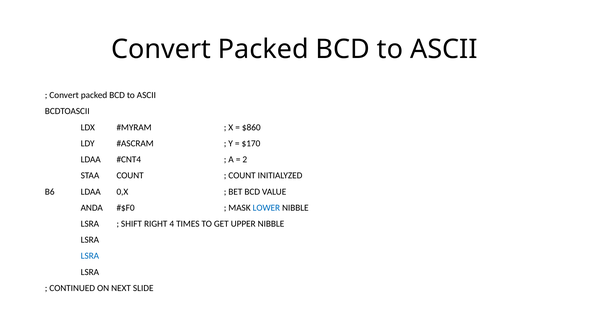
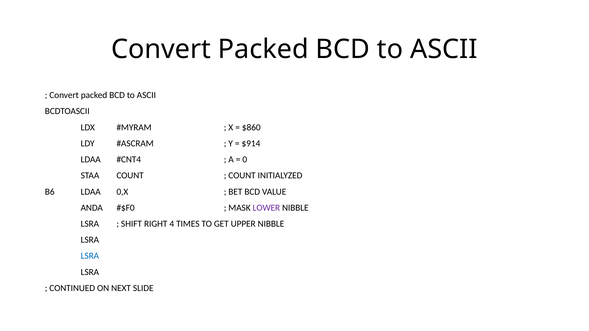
$170: $170 -> $914 (251, 144)
2: 2 -> 0 (245, 160)
LOWER colour: blue -> purple (266, 208)
